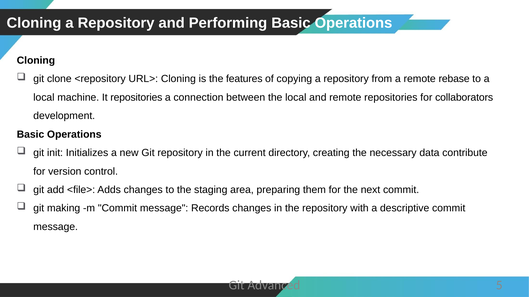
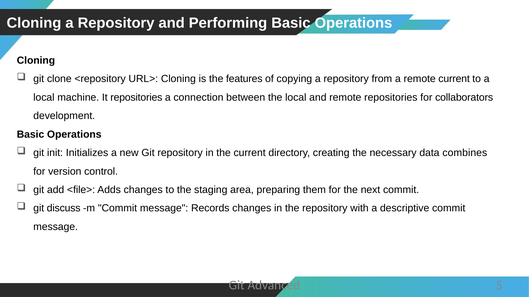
remote rebase: rebase -> current (454, 79)
contribute: contribute -> combines (465, 153)
making: making -> discuss (64, 209)
